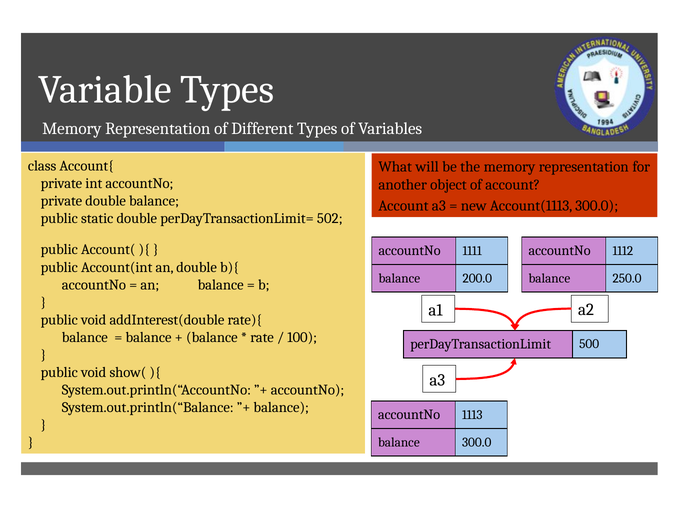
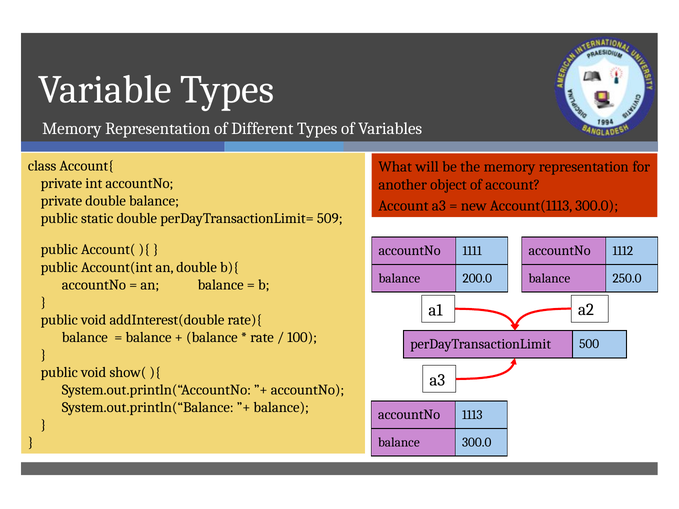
502: 502 -> 509 (330, 219)
